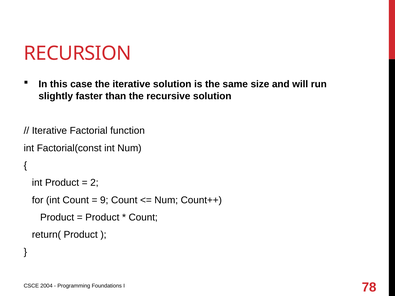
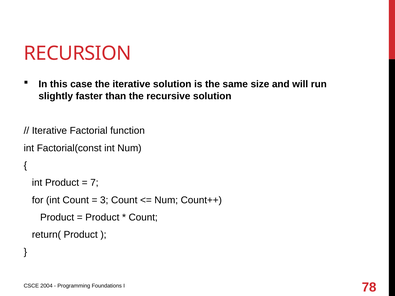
2: 2 -> 7 (94, 183)
9: 9 -> 3 (104, 200)
